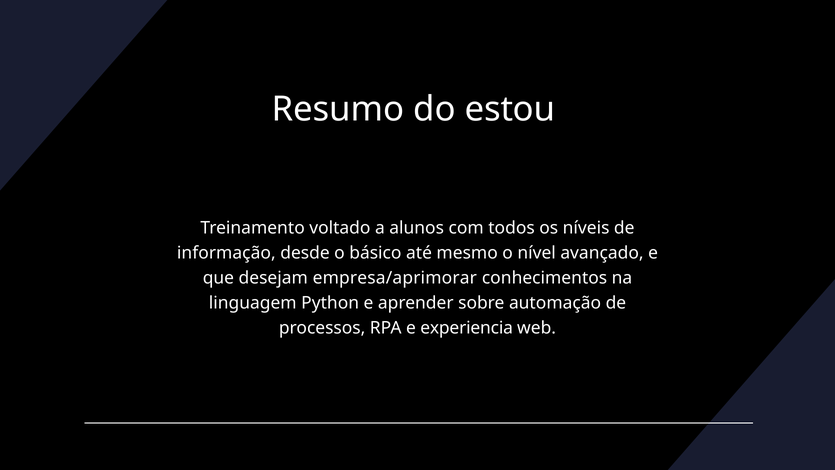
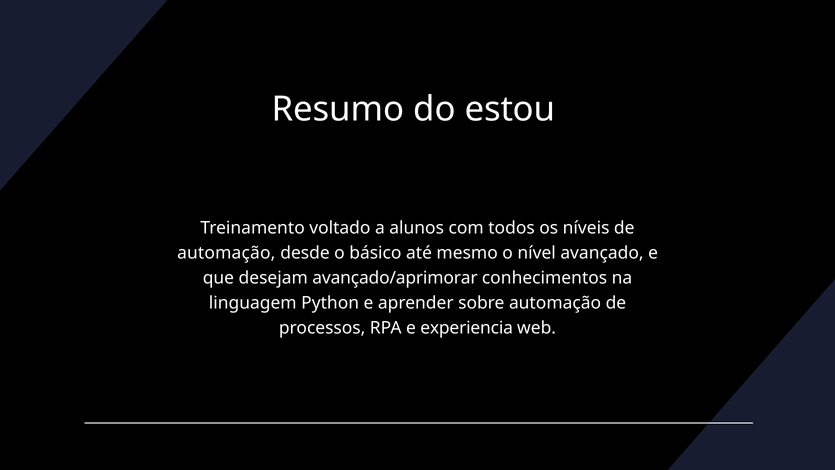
informação: informação -> automação (226, 253)
empresa/aprimorar: empresa/aprimorar -> avançado/aprimorar (395, 278)
